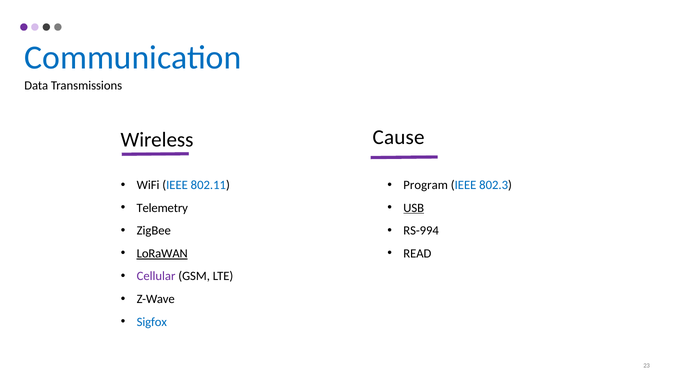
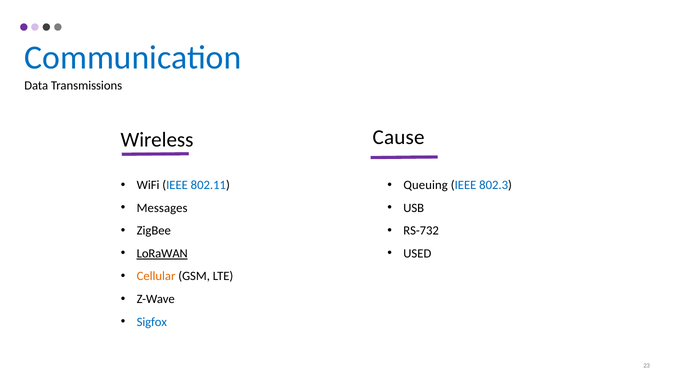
Program: Program -> Queuing (426, 185)
Telemetry: Telemetry -> Messages (162, 208)
USB underline: present -> none (414, 208)
RS-994: RS-994 -> RS-732 (421, 230)
READ: READ -> USED (417, 253)
Cellular colour: purple -> orange (156, 276)
